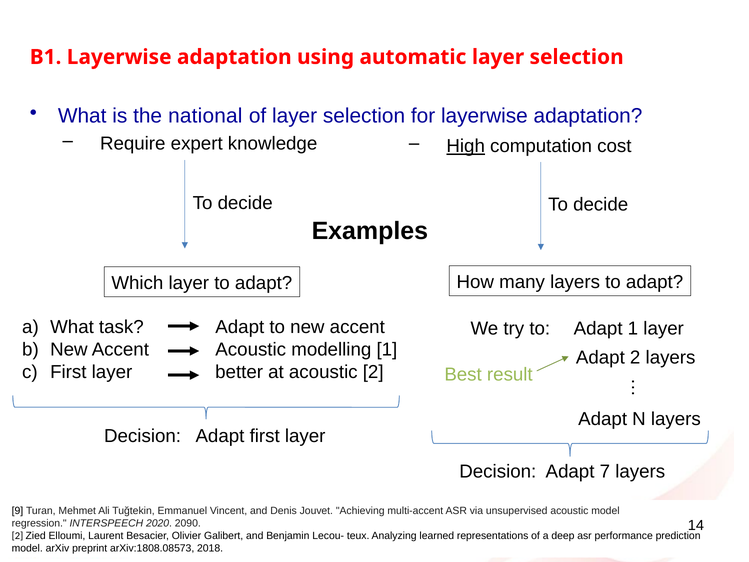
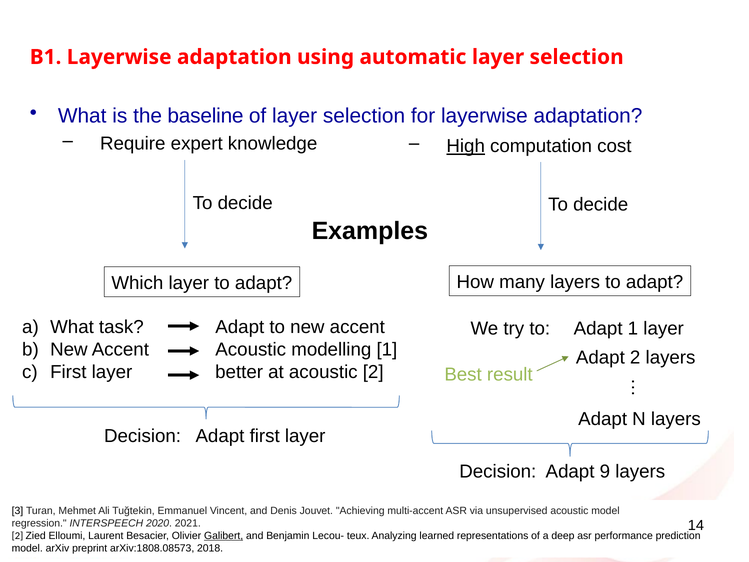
national: national -> baseline (206, 116)
7: 7 -> 9 (605, 471)
9: 9 -> 3 (17, 510)
2090: 2090 -> 2021 (188, 523)
Galibert underline: none -> present (224, 535)
